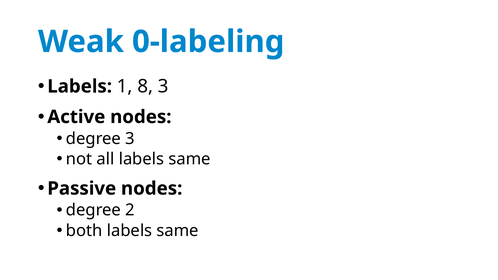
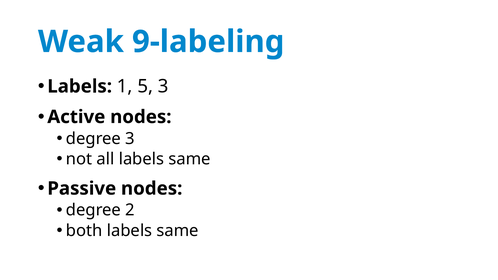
0-labeling: 0-labeling -> 9-labeling (208, 42)
8: 8 -> 5 (145, 86)
